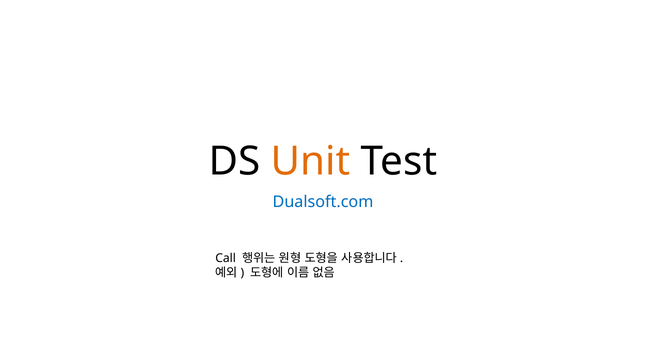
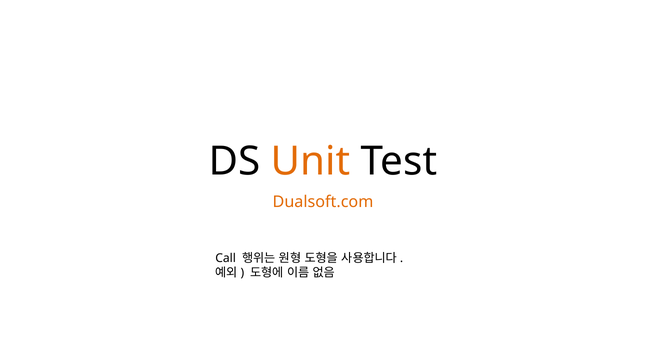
Dualsoft.com colour: blue -> orange (323, 202)
